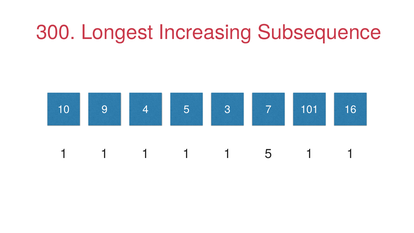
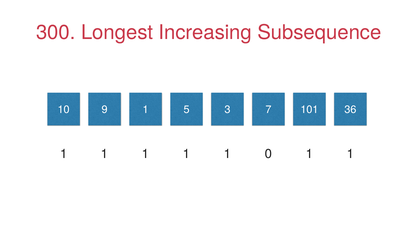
9 4: 4 -> 1 (146, 110)
16: 16 -> 36 (350, 110)
1 5: 5 -> 0 (268, 154)
